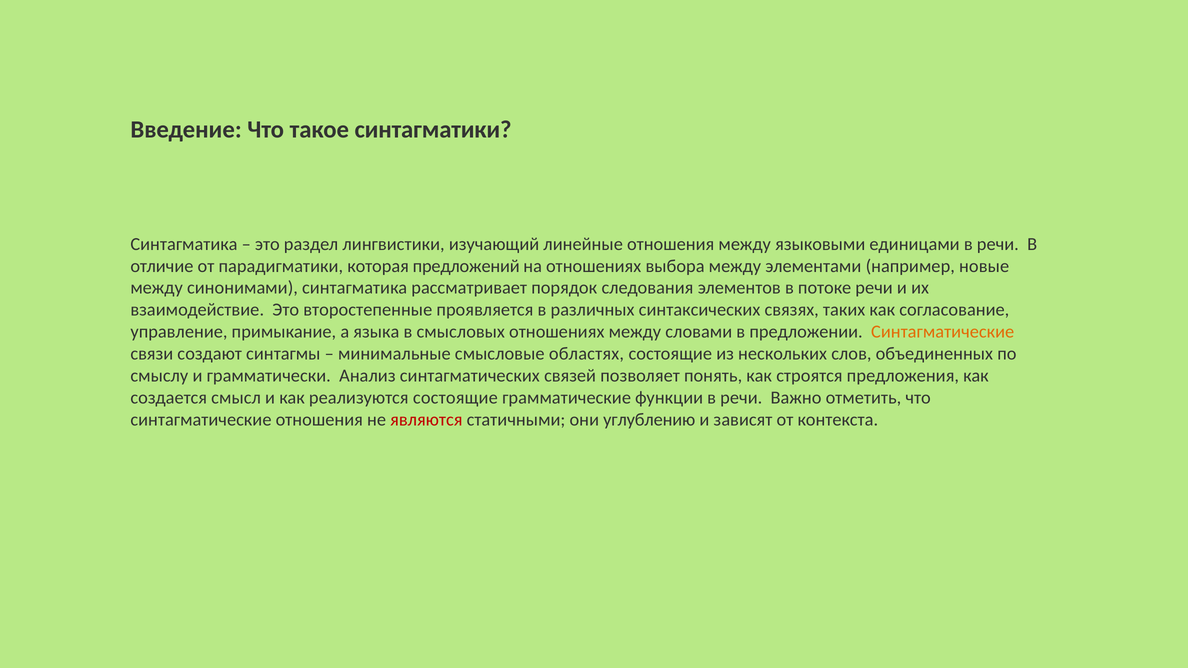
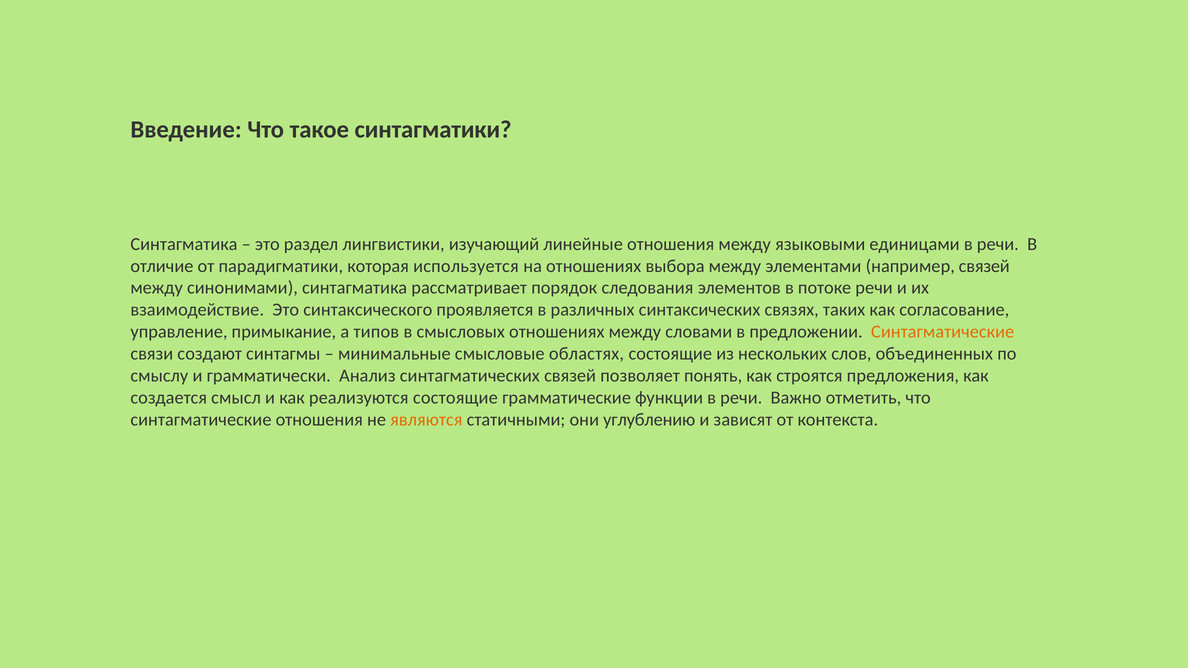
предложений: предложений -> используется (466, 266)
например новые: новые -> связей (984, 266)
второстепенные: второстепенные -> синтаксического (368, 310)
языка: языка -> типов (376, 332)
являются colour: red -> orange (426, 420)
